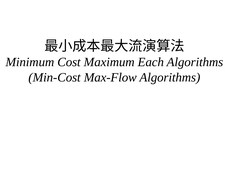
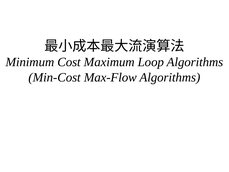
Each: Each -> Loop (151, 62)
